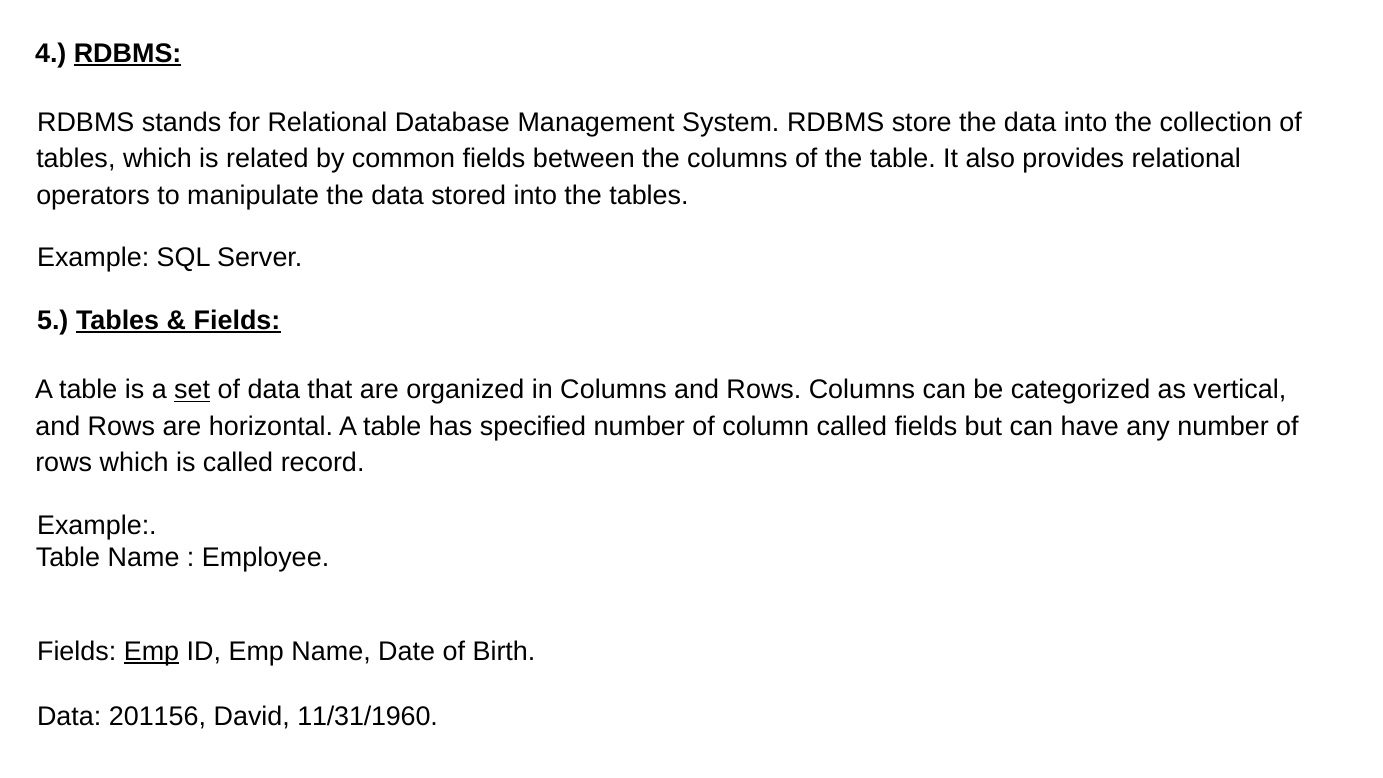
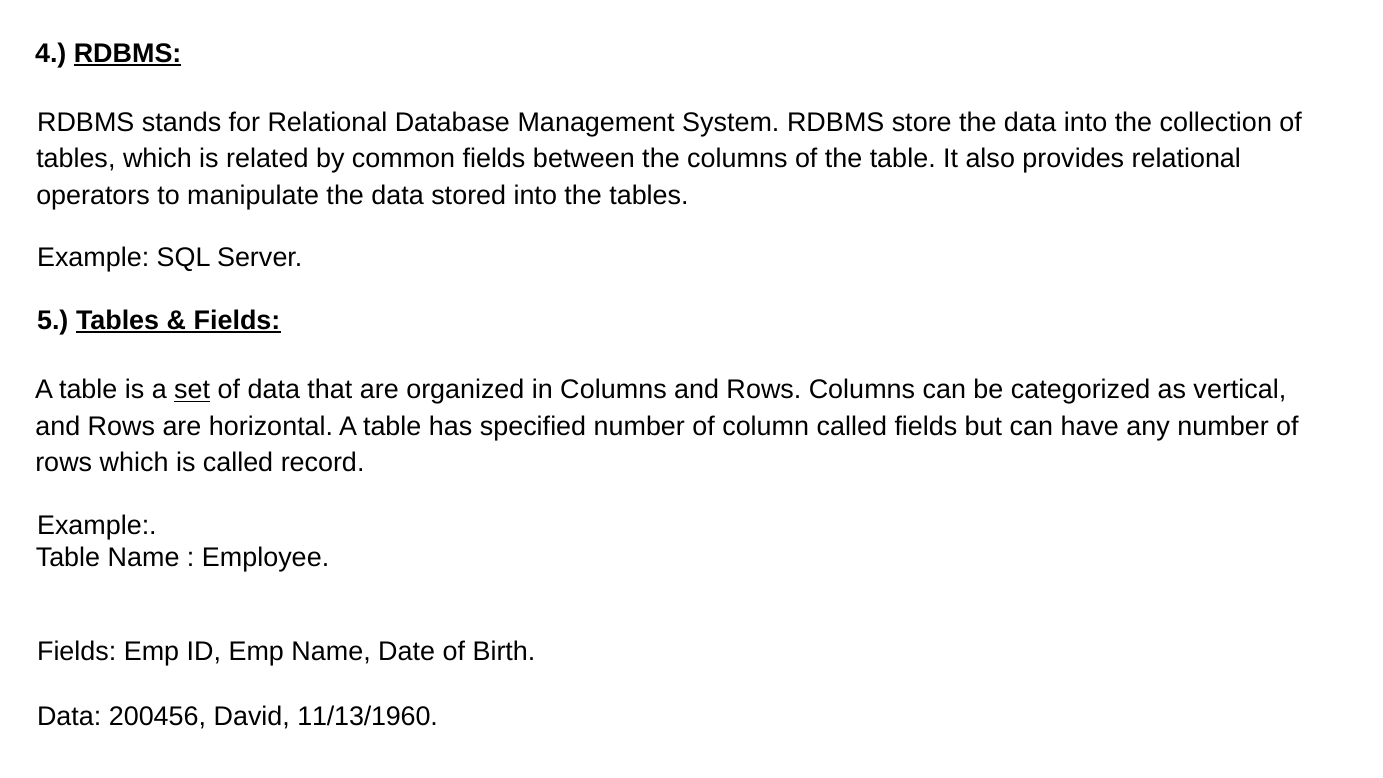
Emp underline: present -> none (152, 651)
201156: 201156 -> 200456 (157, 717)
11/31/1960: 11/31/1960 -> 11/13/1960 (368, 717)
